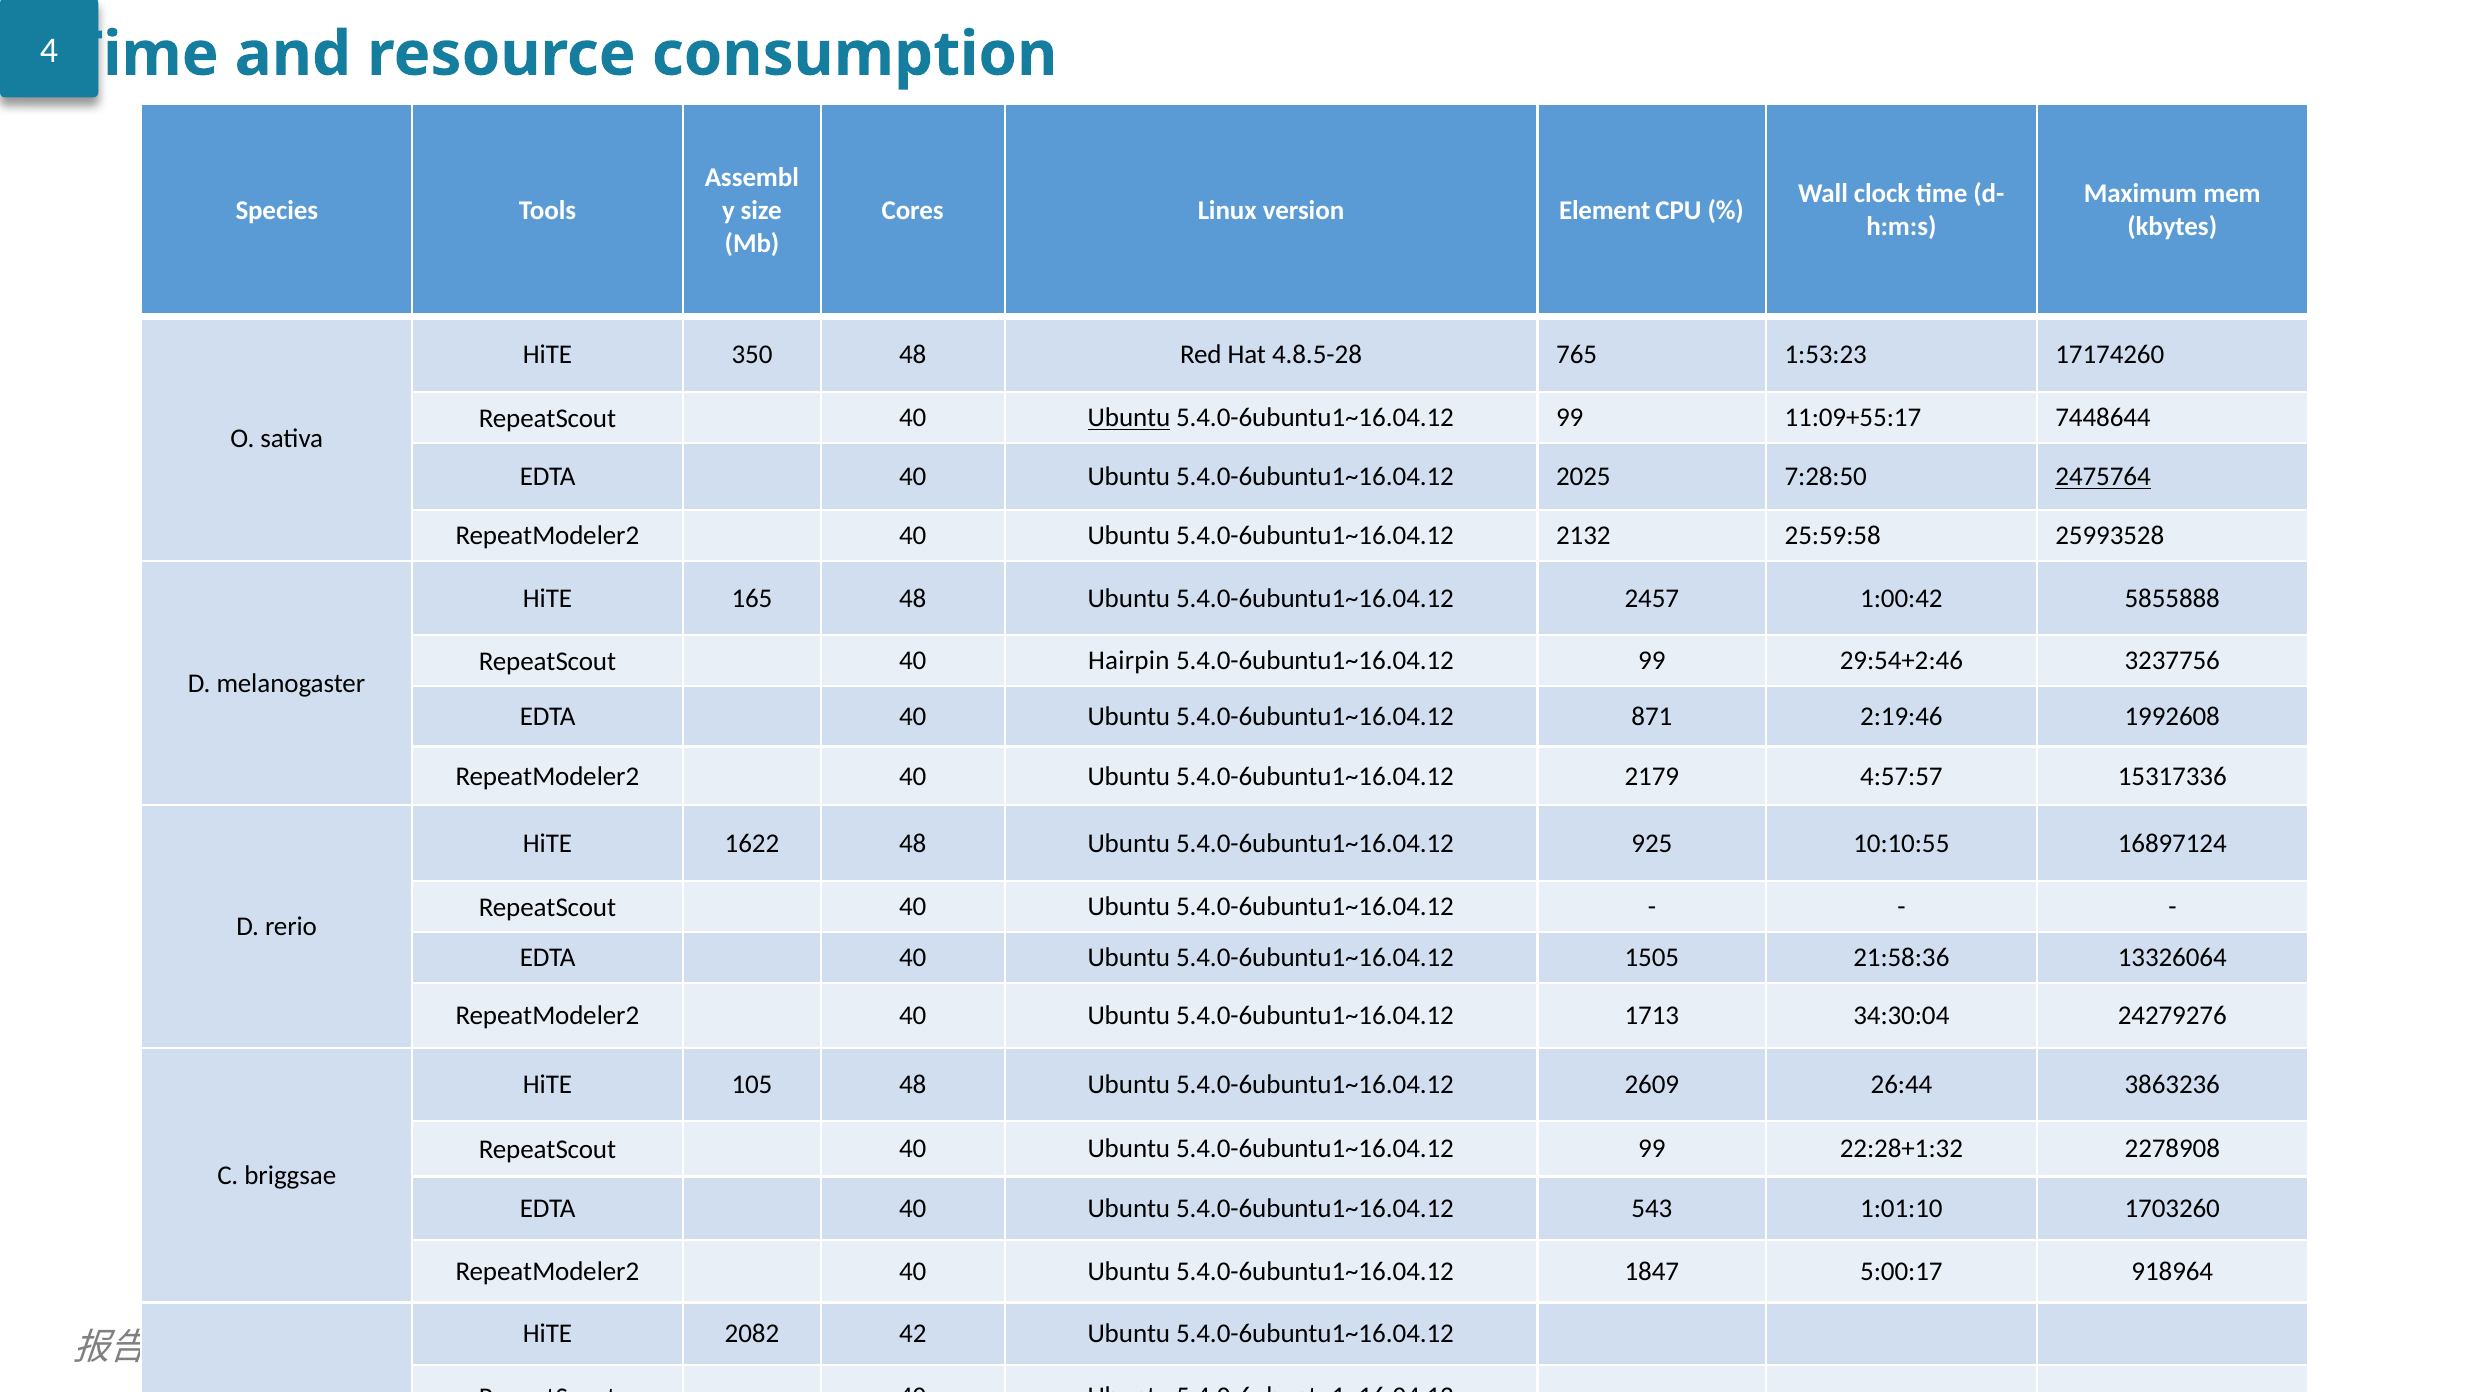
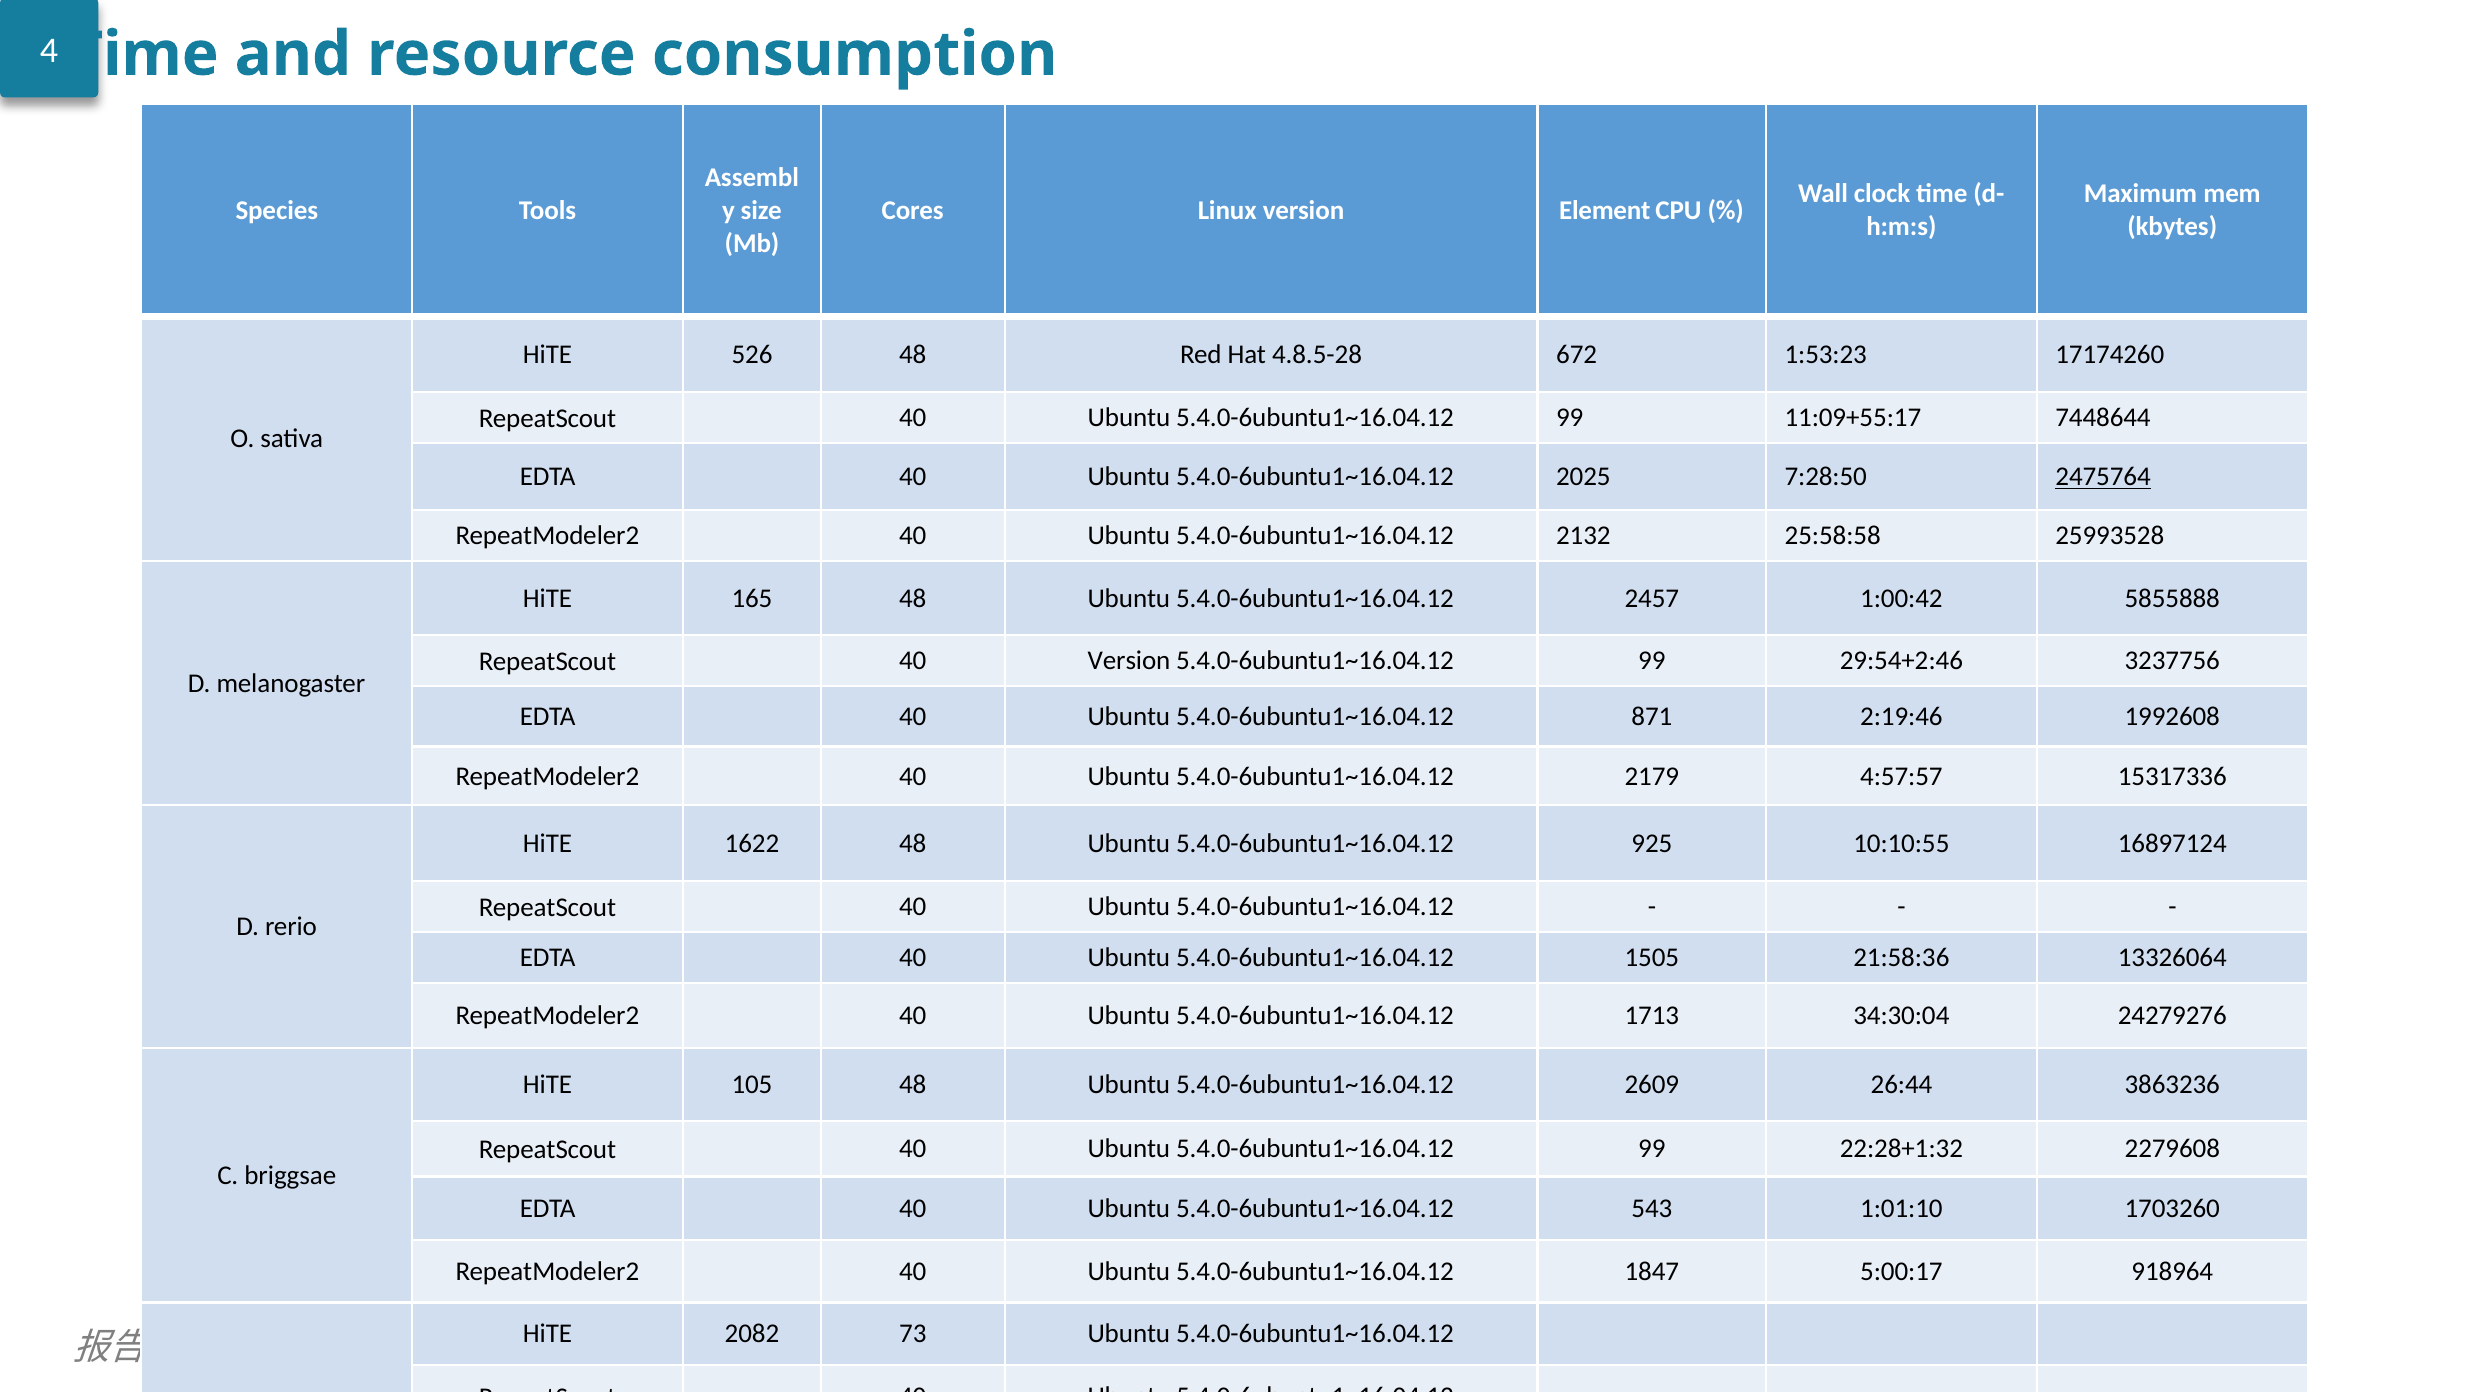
350: 350 -> 526 (752, 354)
765: 765 -> 672 (1577, 354)
Ubuntu underline: present -> none (1129, 418)
25:59:58: 25:59:58 -> 25:58:58 (1833, 536)
40 Hairpin: Hairpin -> Version (1129, 661)
2278908: 2278908 -> 2279608 (2172, 1149)
42: 42 -> 73 (913, 1334)
